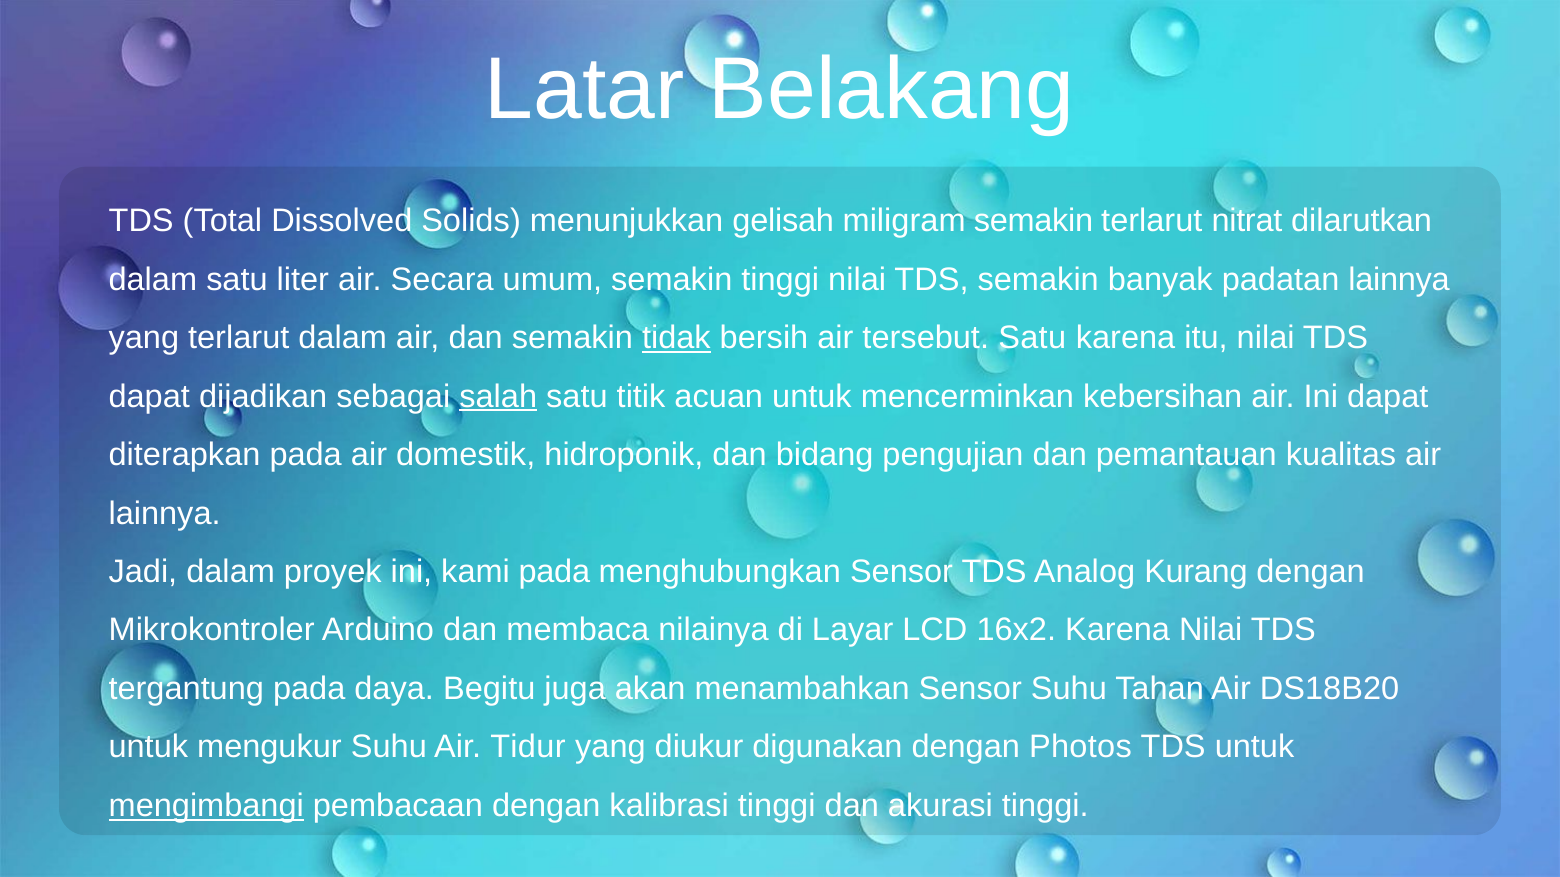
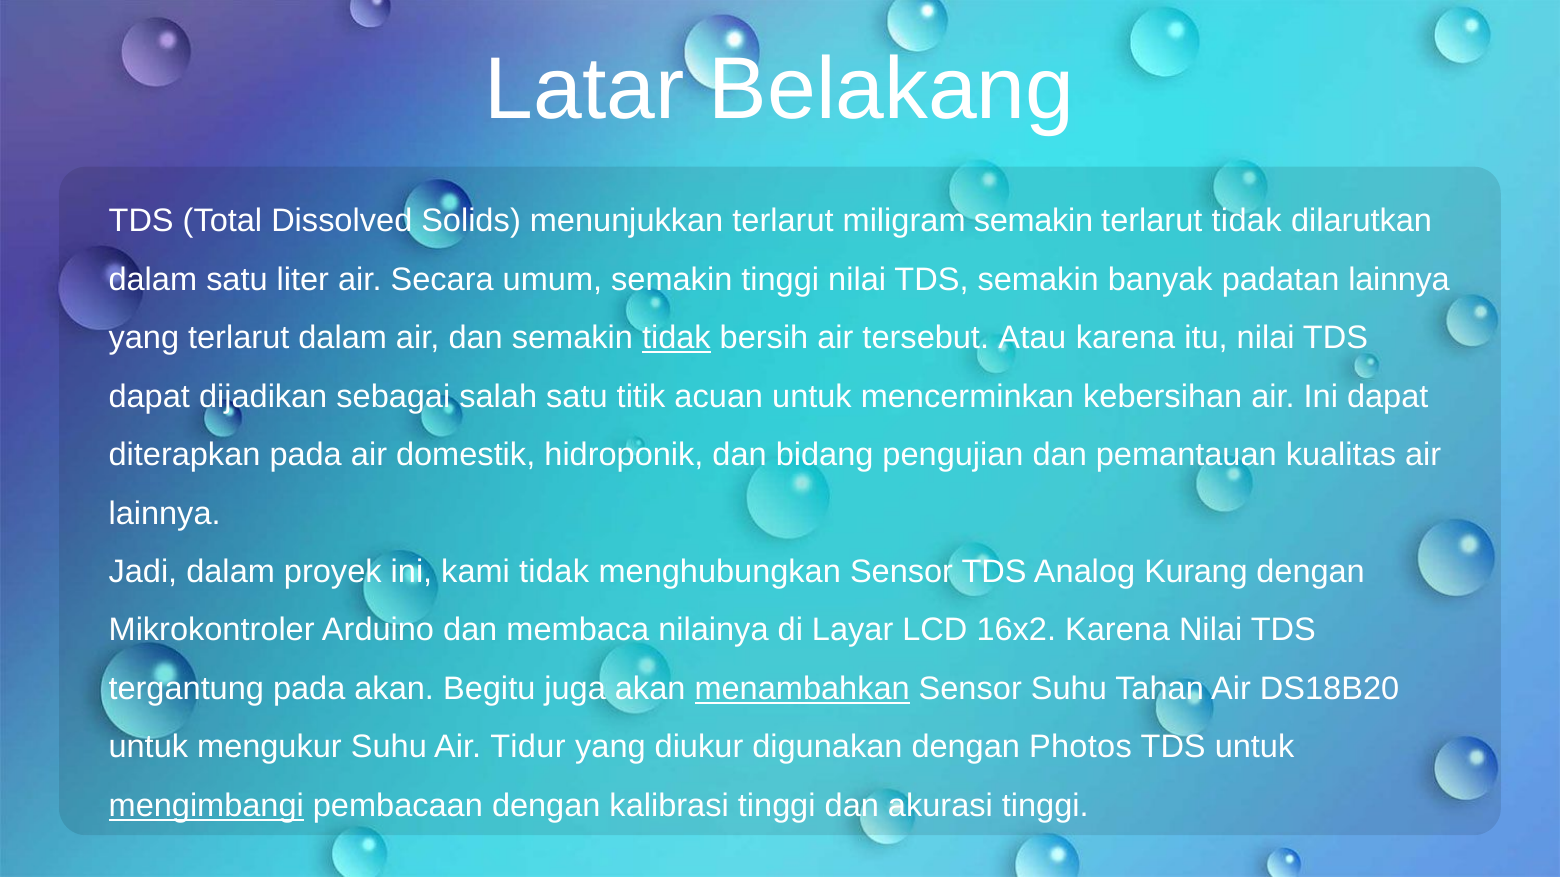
menunjukkan gelisah: gelisah -> terlarut (783, 221)
terlarut nitrat: nitrat -> tidak (1247, 221)
tersebut Satu: Satu -> Atau (1032, 338)
salah underline: present -> none (498, 397)
kami pada: pada -> tidak (554, 572)
pada daya: daya -> akan (394, 689)
menambahkan underline: none -> present (802, 689)
